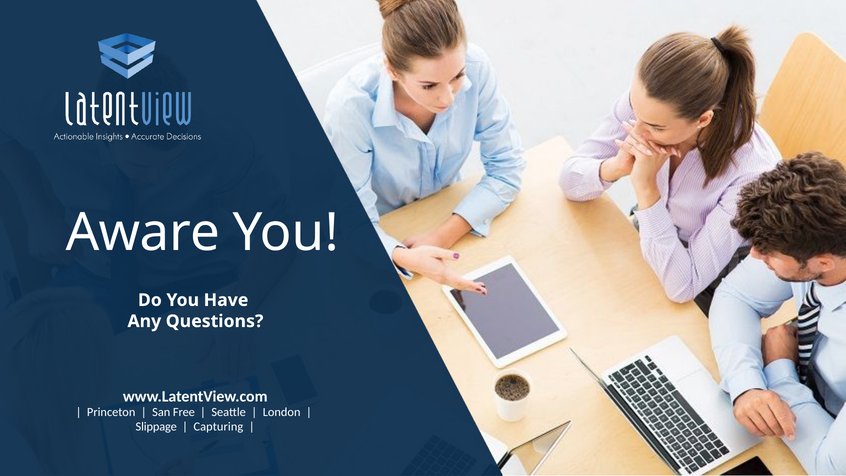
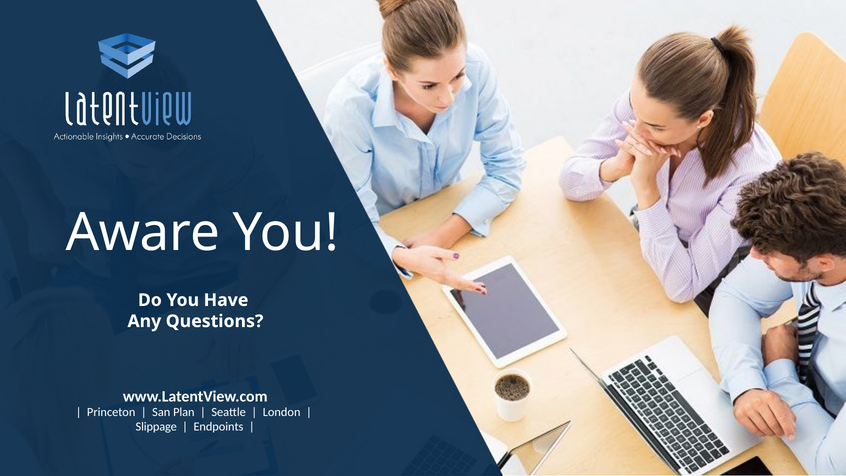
Free: Free -> Plan (184, 412)
Capturing: Capturing -> Endpoints (218, 426)
